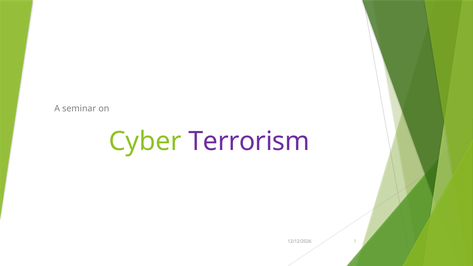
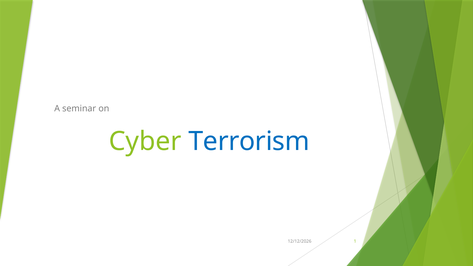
Terrorism colour: purple -> blue (249, 141)
